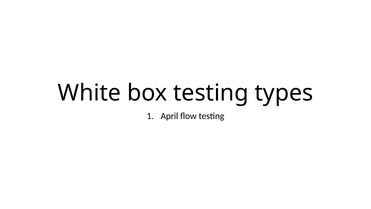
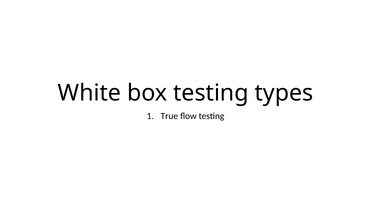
April: April -> True (169, 116)
